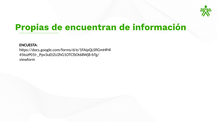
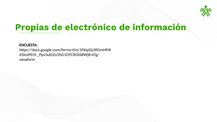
encuentran: encuentran -> electrónico (91, 27)
